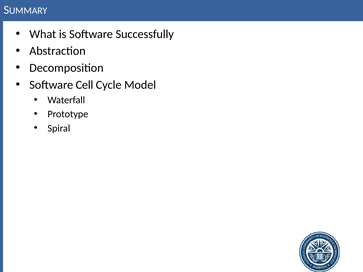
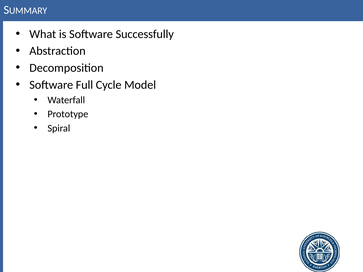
Cell: Cell -> Full (84, 85)
